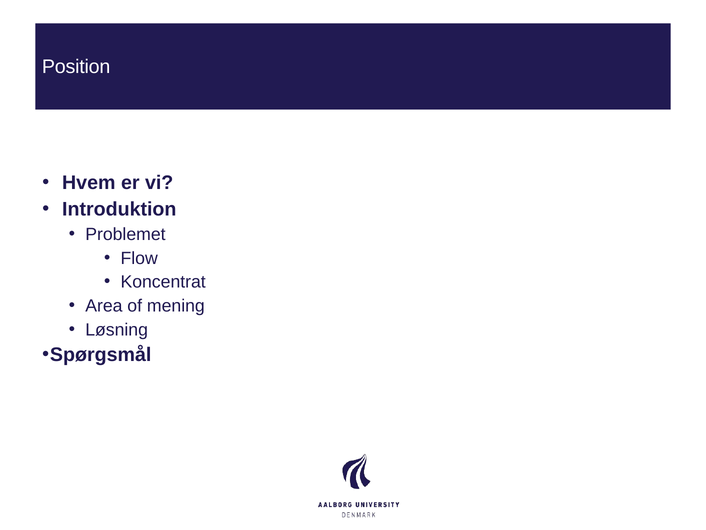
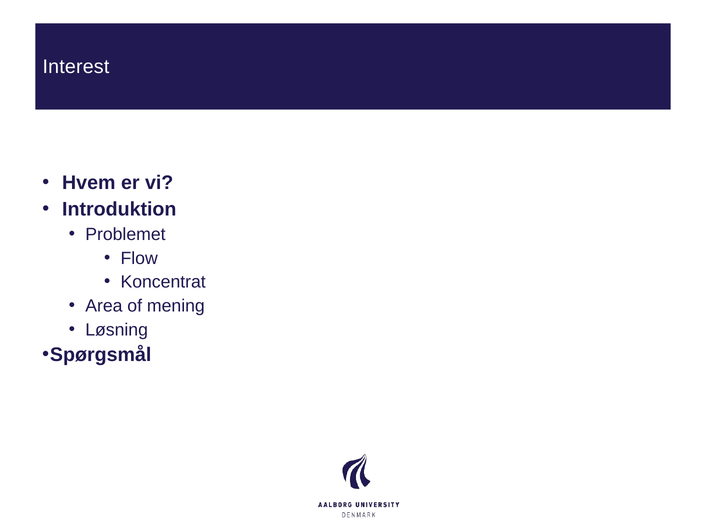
Position: Position -> Interest (76, 67)
